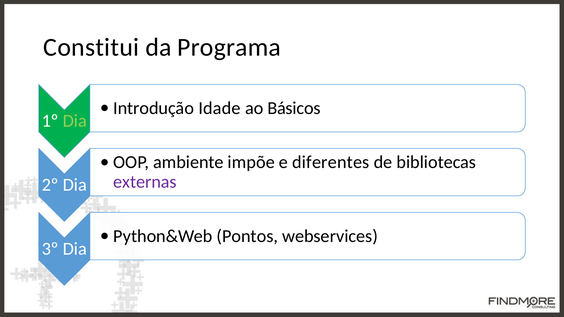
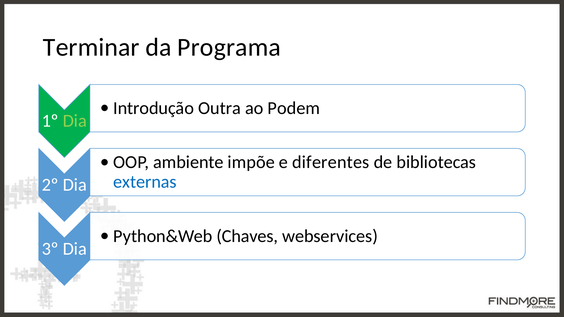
Constitui: Constitui -> Terminar (91, 47)
Idade: Idade -> Outra (220, 108)
Básicos: Básicos -> Podem (294, 108)
externas colour: purple -> blue (145, 182)
Pontos: Pontos -> Chaves (247, 236)
